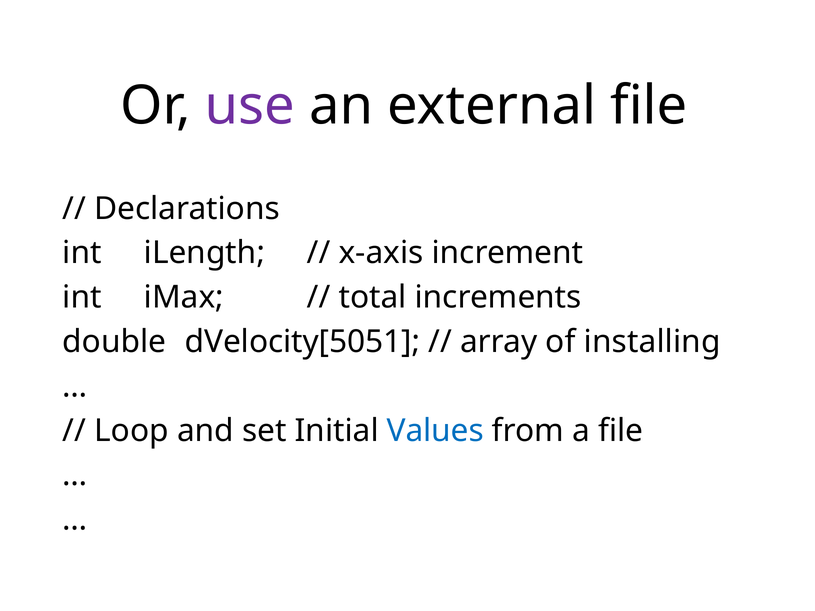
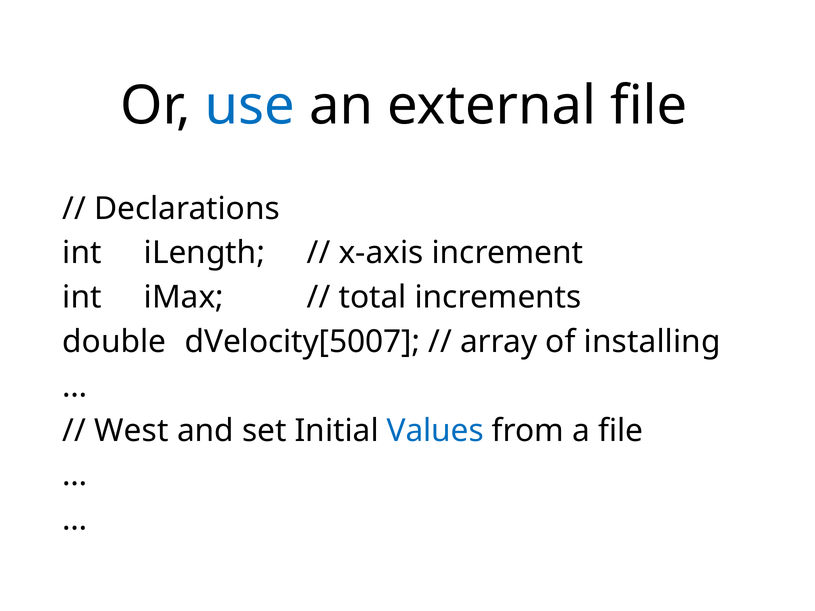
use colour: purple -> blue (250, 106)
dVelocity[5051: dVelocity[5051 -> dVelocity[5007 (303, 342)
Loop: Loop -> West (131, 431)
